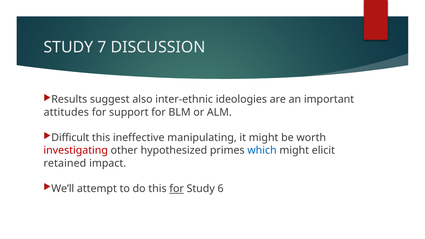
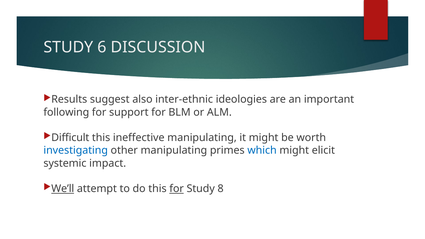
7: 7 -> 6 (102, 47)
attitudes: attitudes -> following (66, 112)
investigating colour: red -> blue (76, 150)
other hypothesized: hypothesized -> manipulating (174, 150)
retained: retained -> systemic (65, 163)
We’ll underline: none -> present (63, 189)
6: 6 -> 8 (221, 189)
